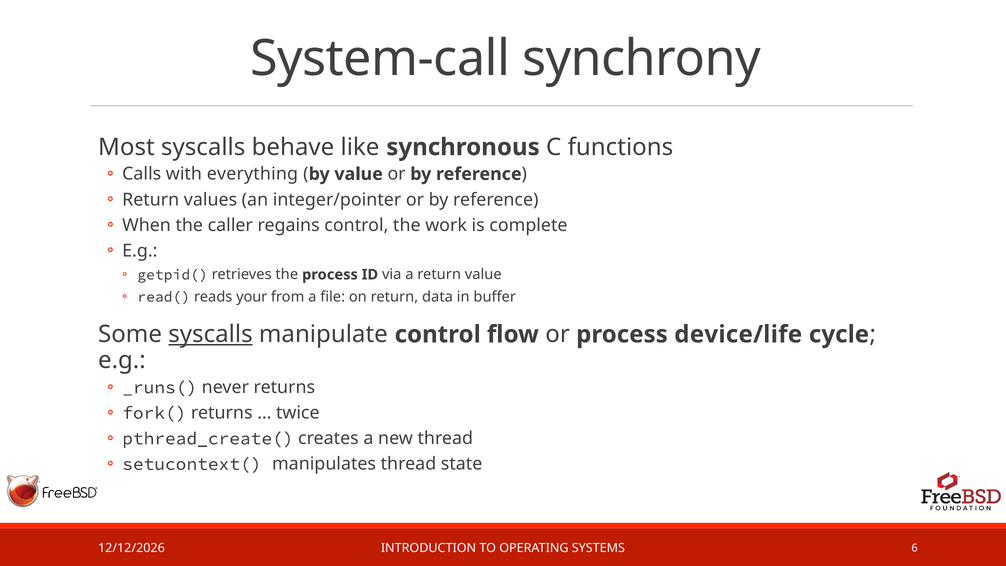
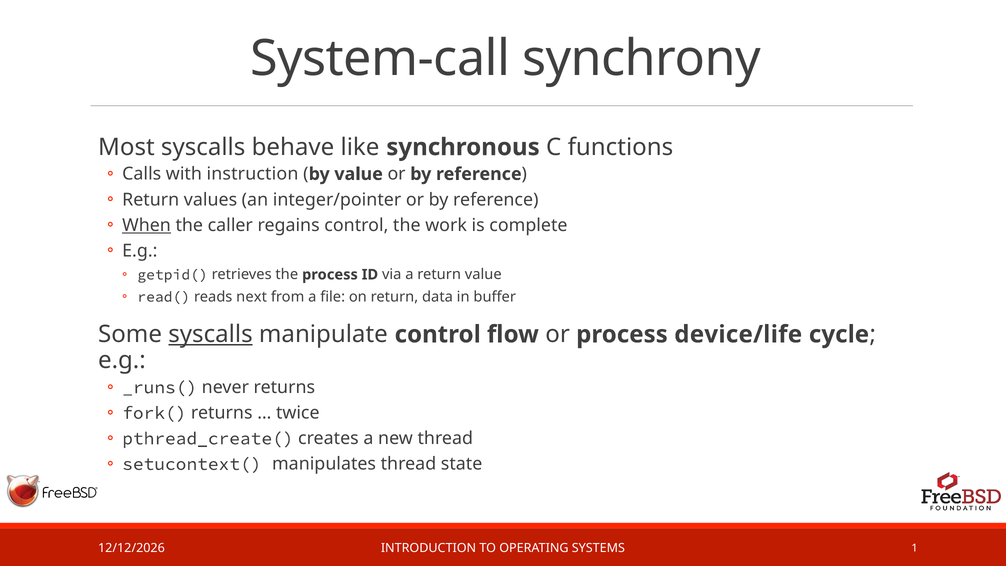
everything: everything -> instruction (252, 174)
When underline: none -> present (147, 225)
your: your -> next (252, 297)
6: 6 -> 1 (915, 548)
